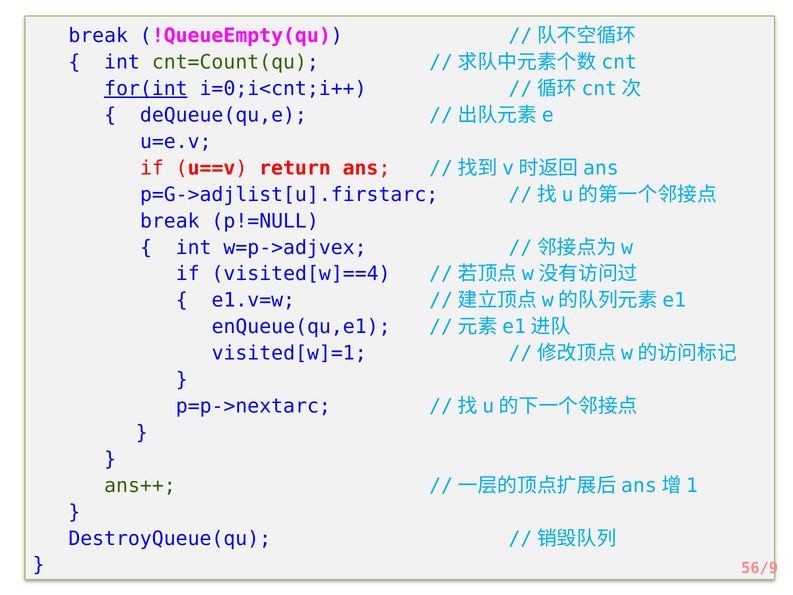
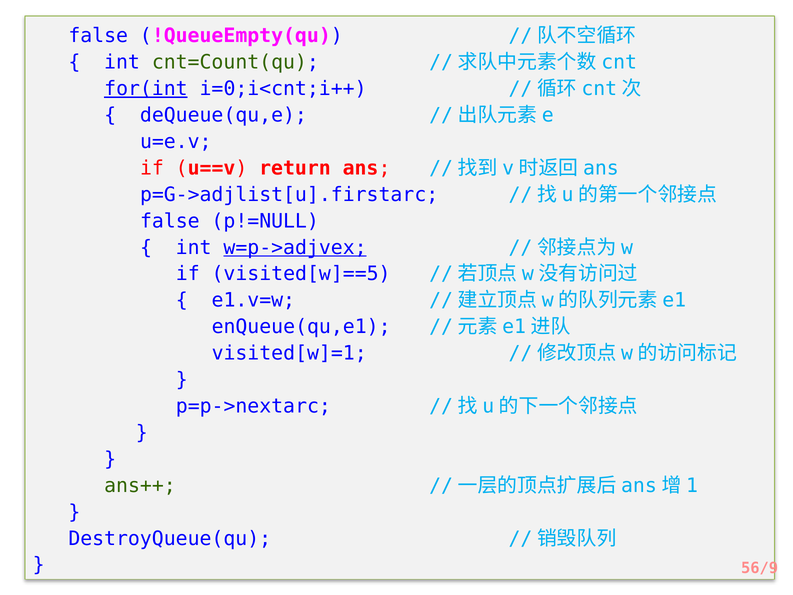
break: break -> false (98, 36)
break: break -> false (170, 221)
w=p->adjvex underline: none -> present (295, 247)
visited[w]==4: visited[w]==4 -> visited[w]==5 (301, 274)
